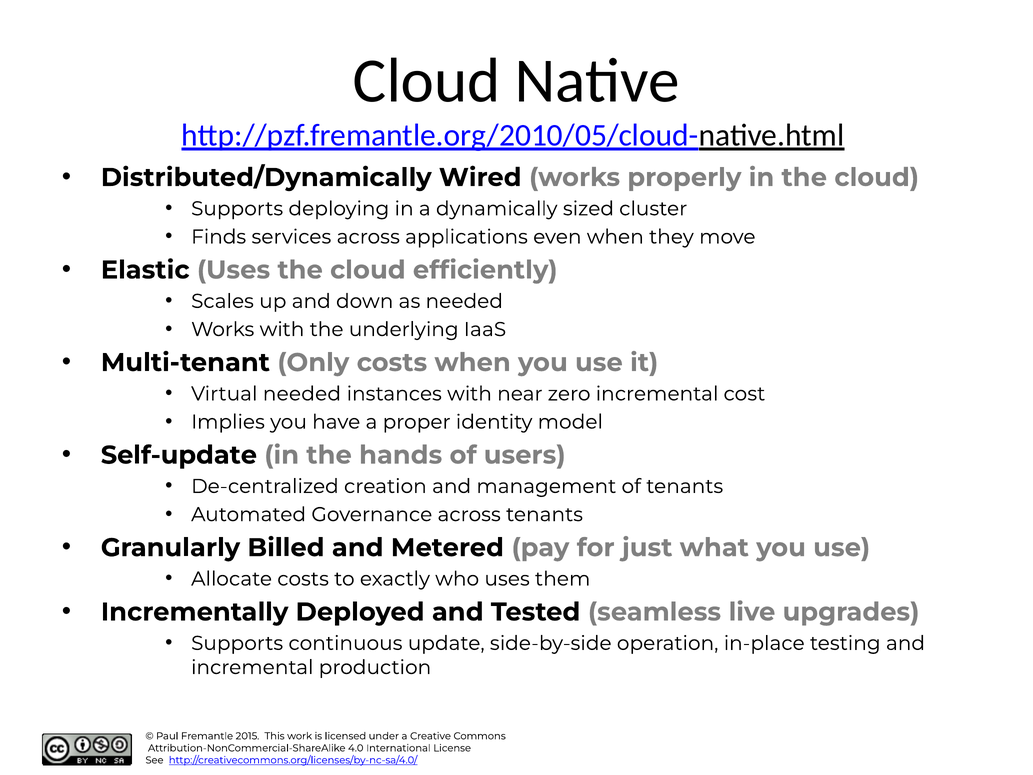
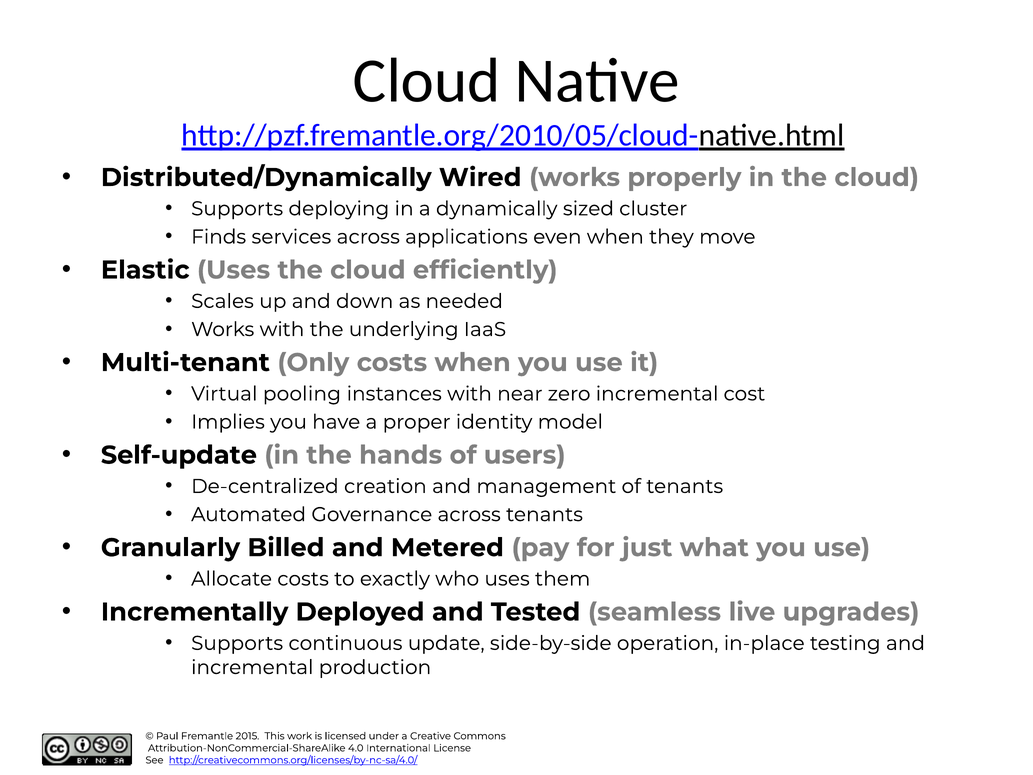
Virtual needed: needed -> pooling (302, 394)
